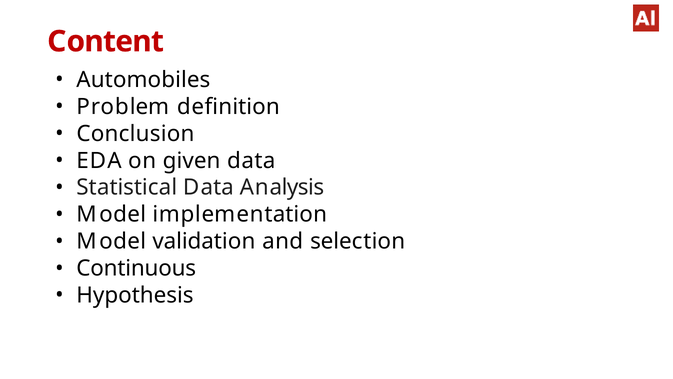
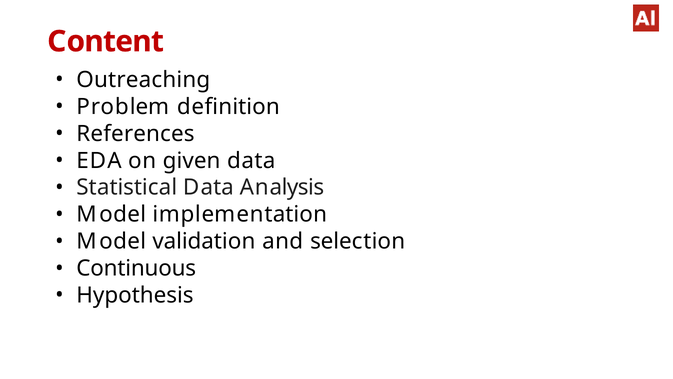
Automobiles: Automobiles -> Outreaching (143, 80)
Conclusion: Conclusion -> References (135, 134)
